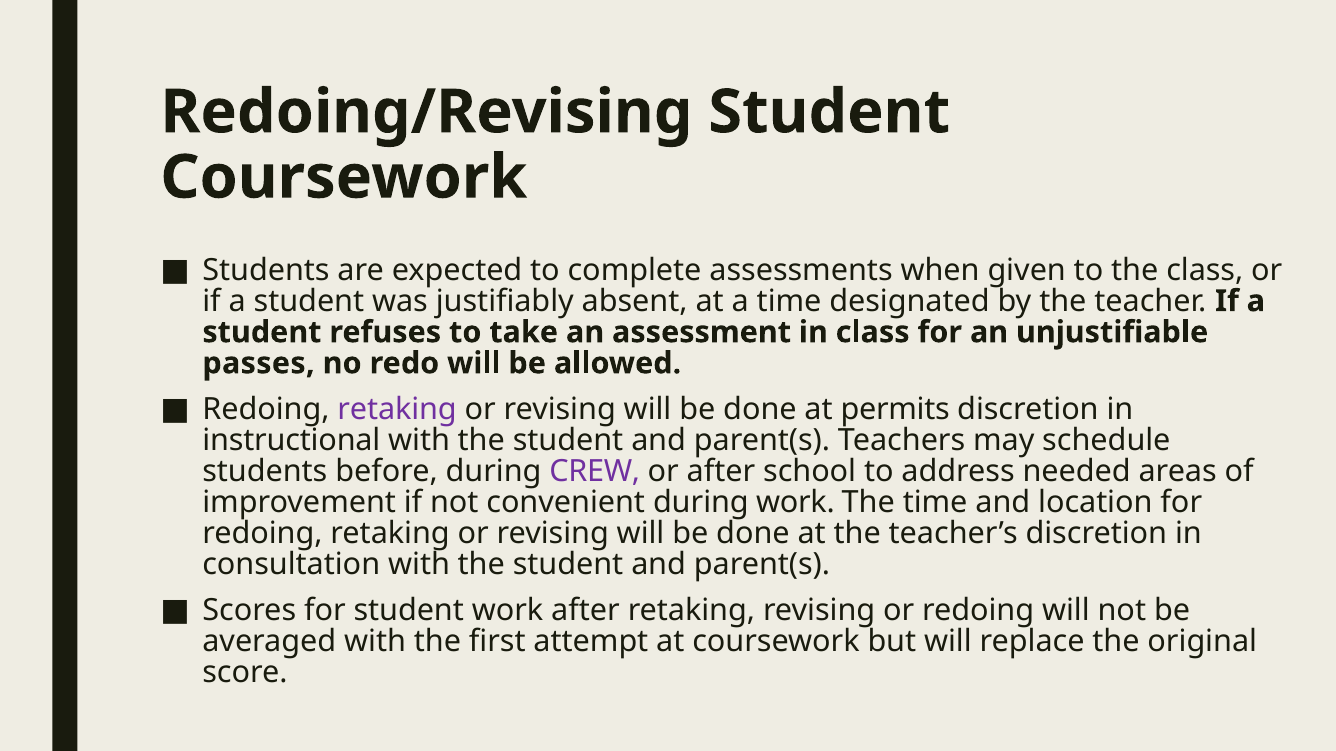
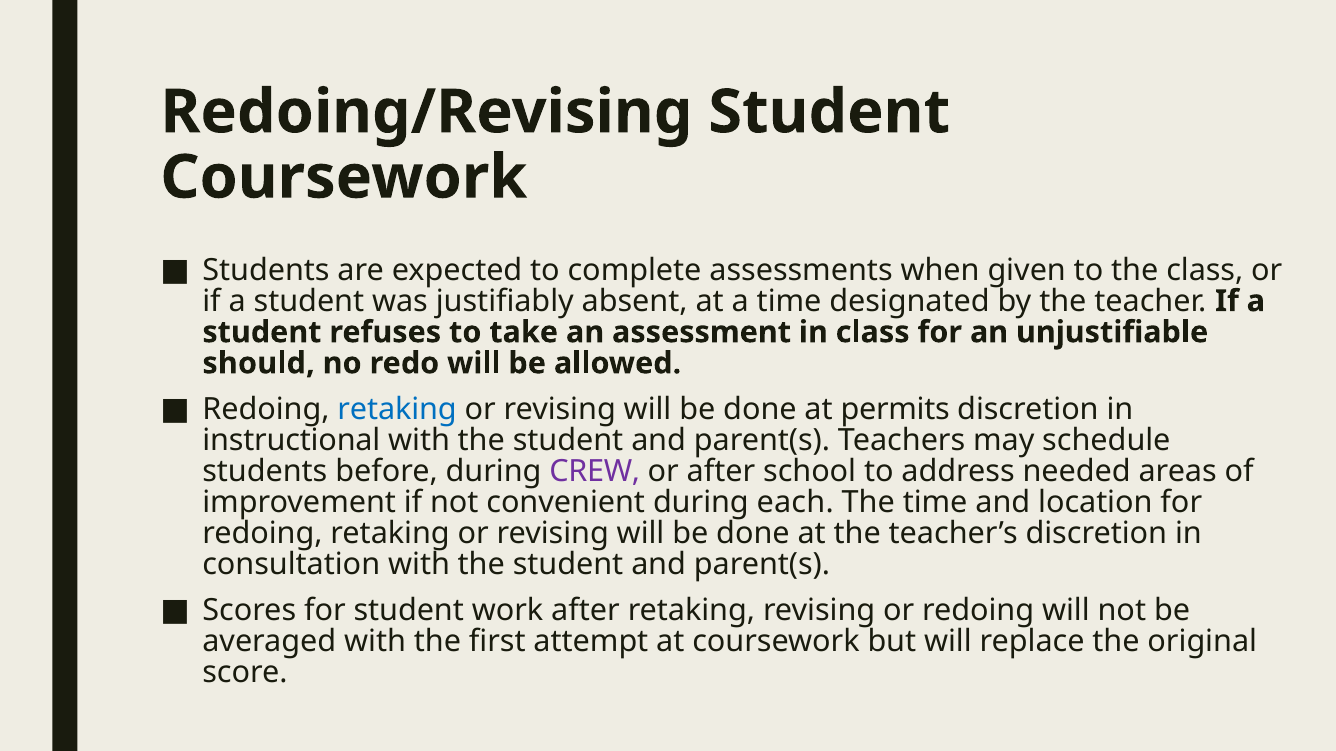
passes: passes -> should (259, 364)
retaking colour: purple -> blue (397, 410)
during work: work -> each (795, 503)
